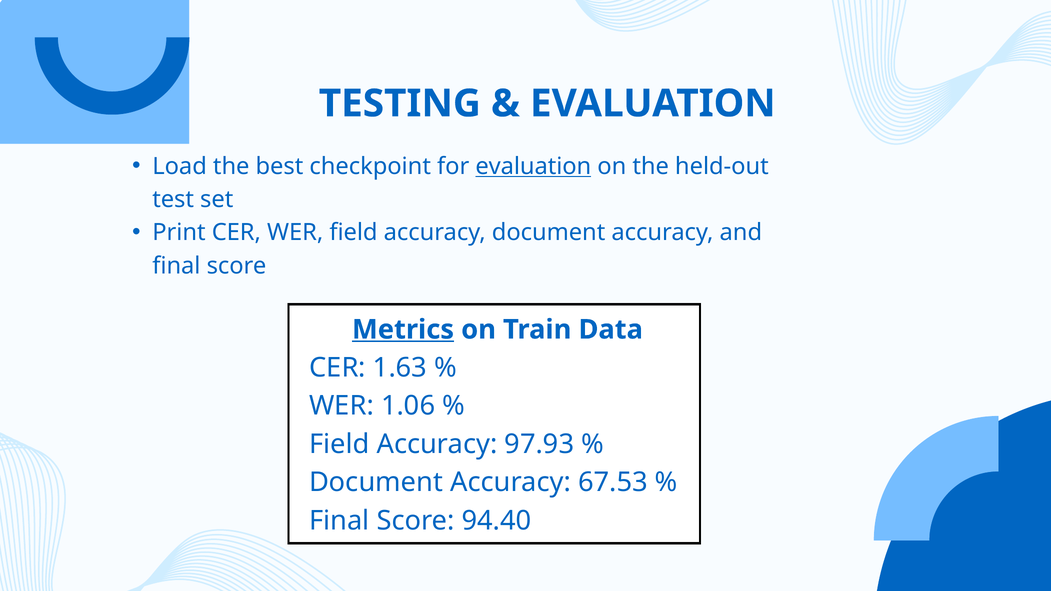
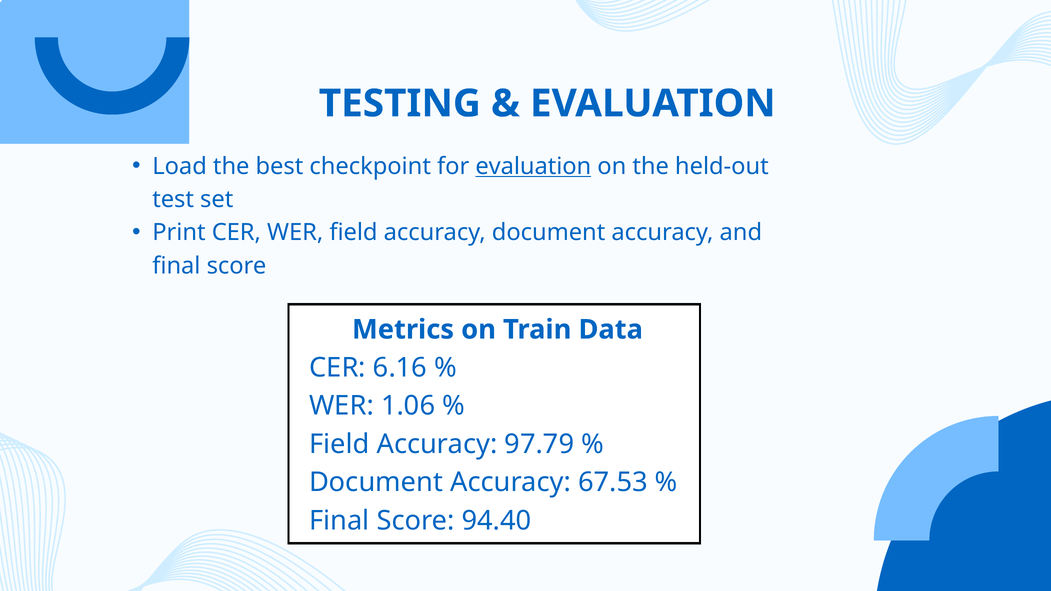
Metrics underline: present -> none (403, 330)
1.63: 1.63 -> 6.16 (400, 368)
97.93: 97.93 -> 97.79 (539, 444)
